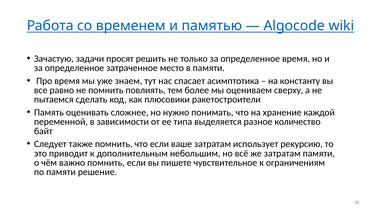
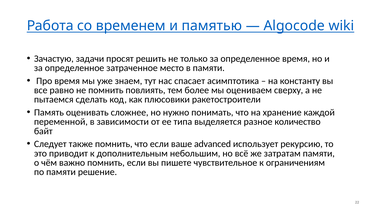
ваше затратам: затратам -> advanced (213, 144)
